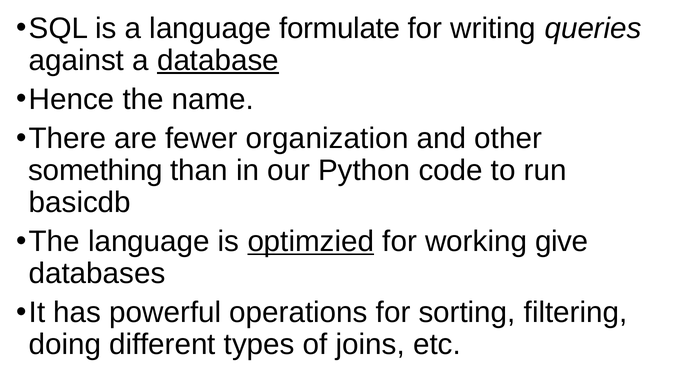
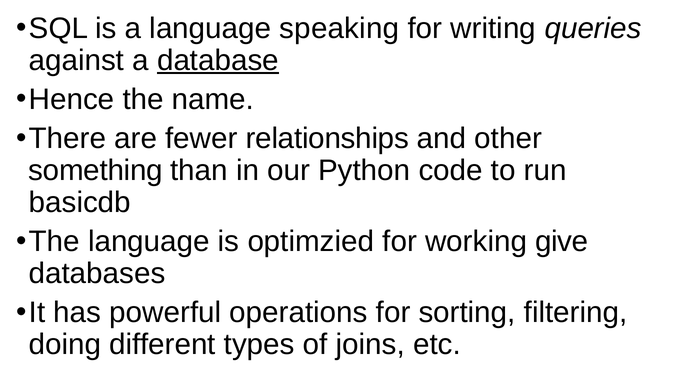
formulate: formulate -> speaking (339, 28)
organization: organization -> relationships (327, 138)
optimzied underline: present -> none (311, 241)
